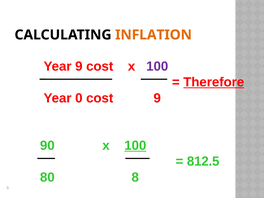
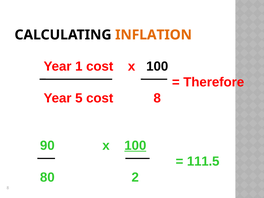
Year 9: 9 -> 1 (79, 66)
100 colour: purple -> black (157, 66)
Therefore underline: present -> none (214, 82)
0: 0 -> 5 (79, 98)
cost 9: 9 -> 8 (157, 98)
812.5: 812.5 -> 111.5 (203, 161)
80 8: 8 -> 2 (135, 177)
